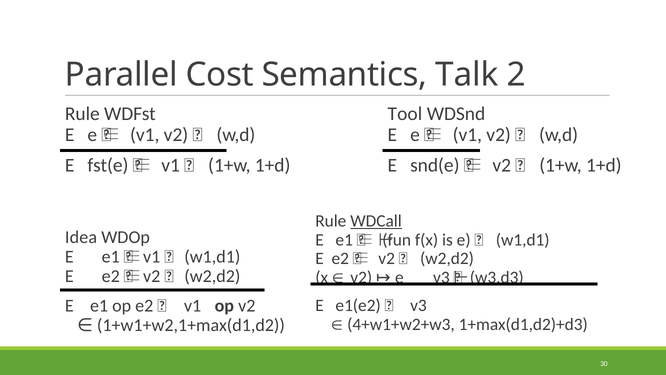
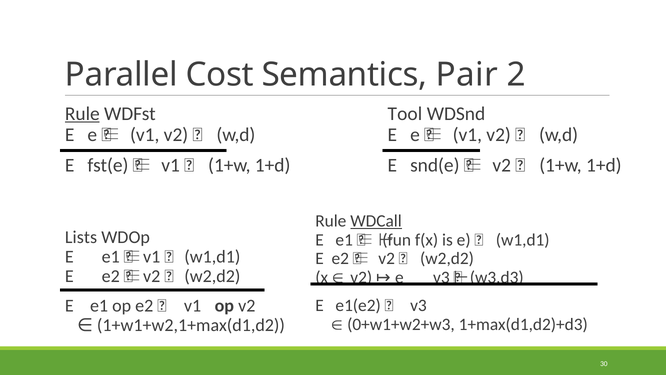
Talk: Talk -> Pair (467, 75)
Rule underline: none -> present (82, 114)
Idea: Idea -> Lists (81, 237)
4+w1+w2+w3: 4+w1+w2+w3 -> 0+w1+w2+w3 (401, 324)
